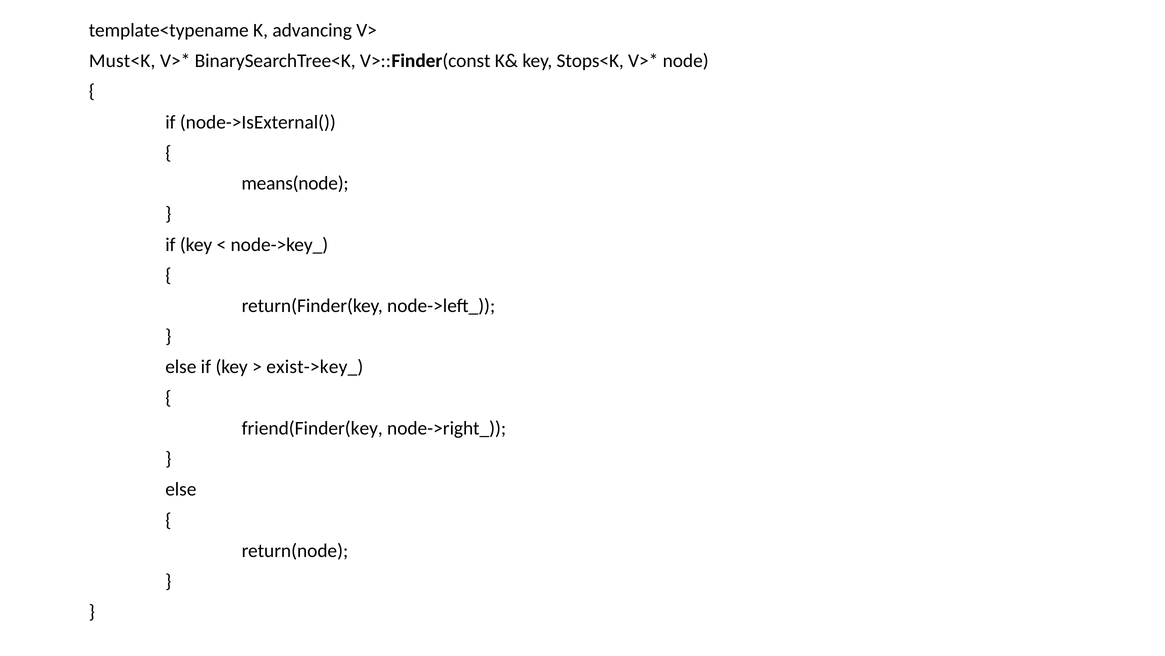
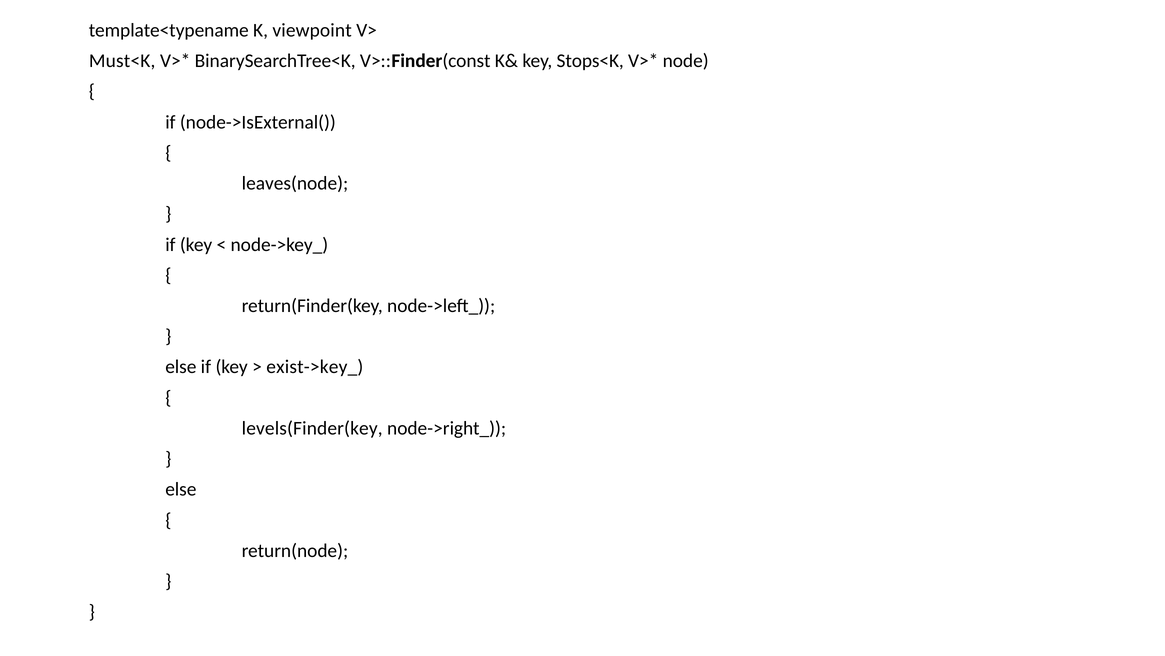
advancing: advancing -> viewpoint (312, 30)
means(node: means(node -> leaves(node (295, 183)
friend(Finder(key: friend(Finder(key -> levels(Finder(key (312, 428)
